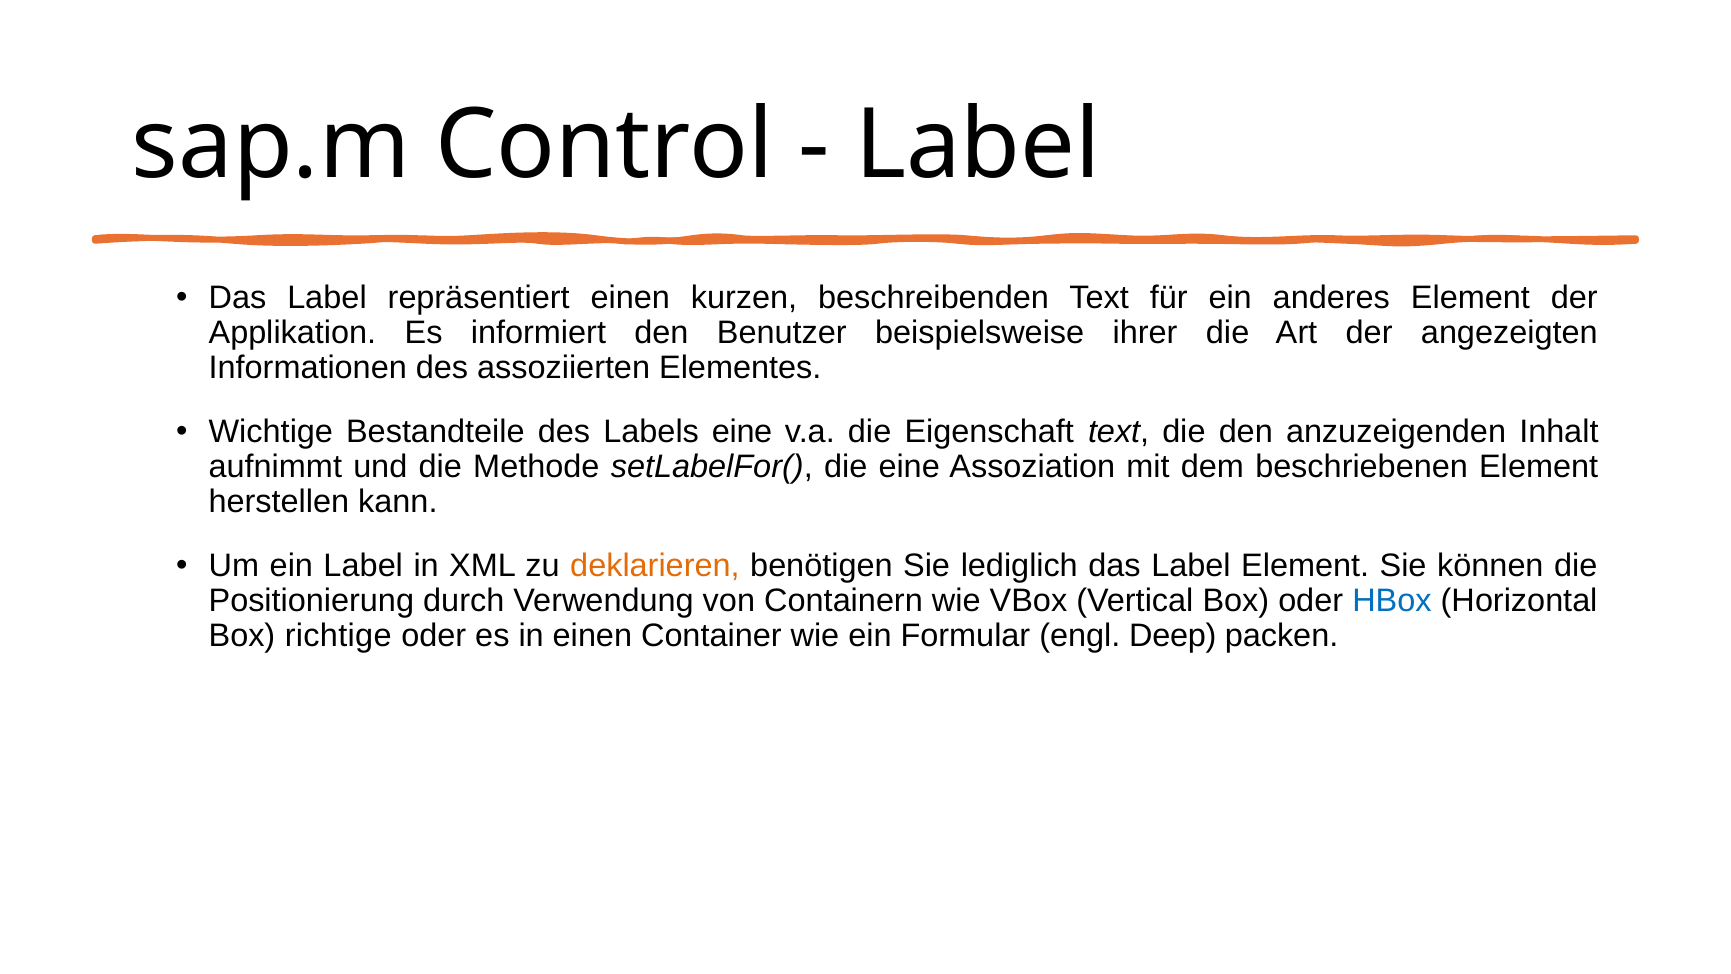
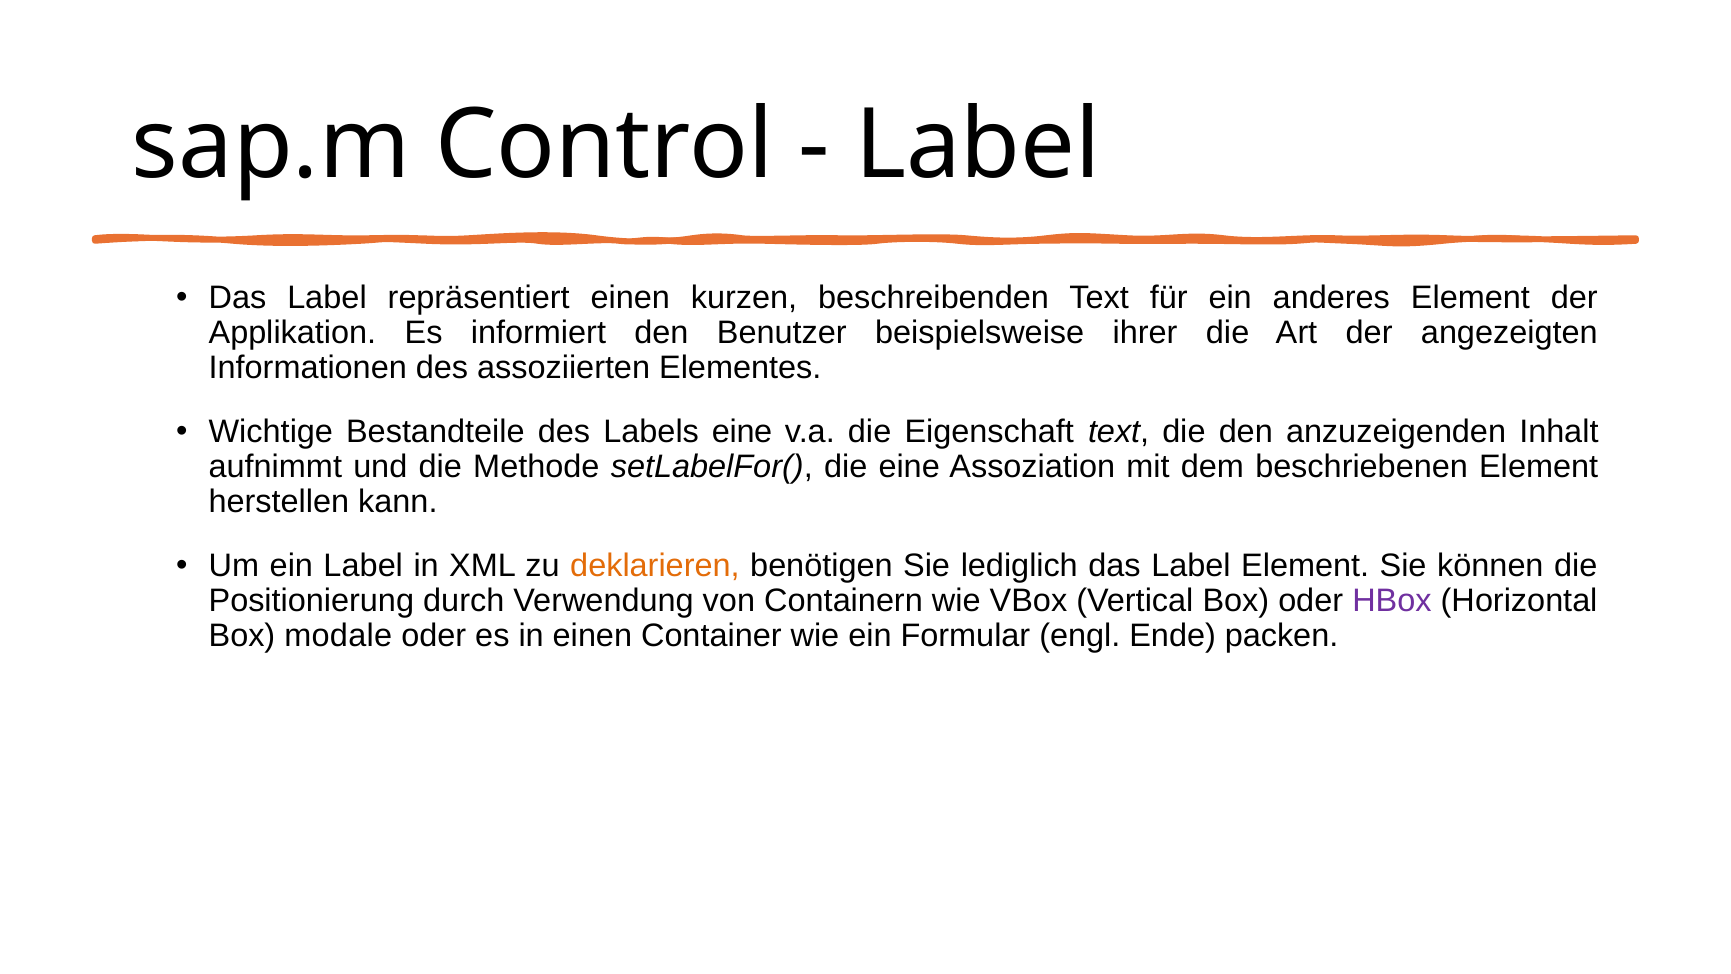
HBox colour: blue -> purple (1392, 601)
richtige: richtige -> modale (338, 636)
Deep: Deep -> Ende (1173, 636)
